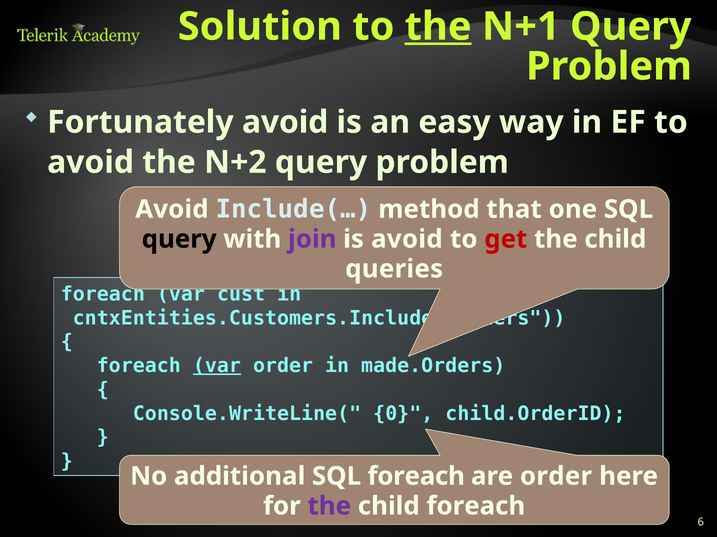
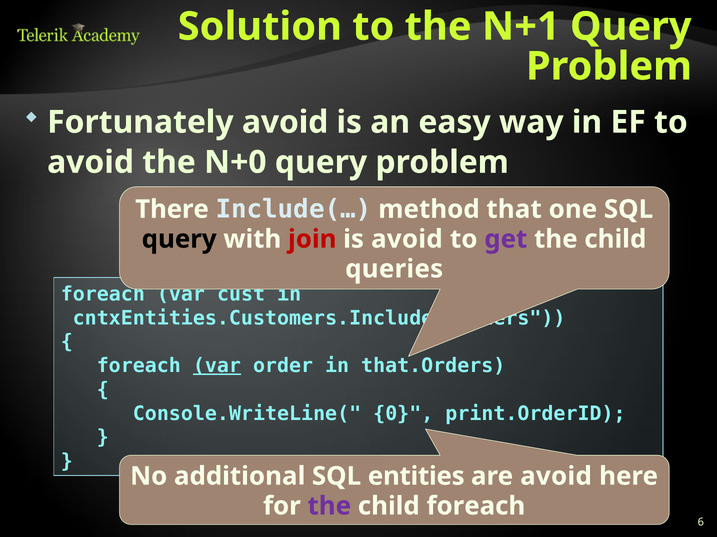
the underline: present -> none (438, 27)
N+2: N+2 -> N+0 (235, 163)
Avoid: Avoid -> There (172, 210)
join colour: purple -> red (312, 239)
get colour: red -> purple (506, 239)
made.Orders: made.Orders -> that.Orders (433, 366)
child.OrderID: child.OrderID -> print.OrderID (535, 414)
SQL foreach: foreach -> entities (416, 477)
are order: order -> avoid (556, 477)
